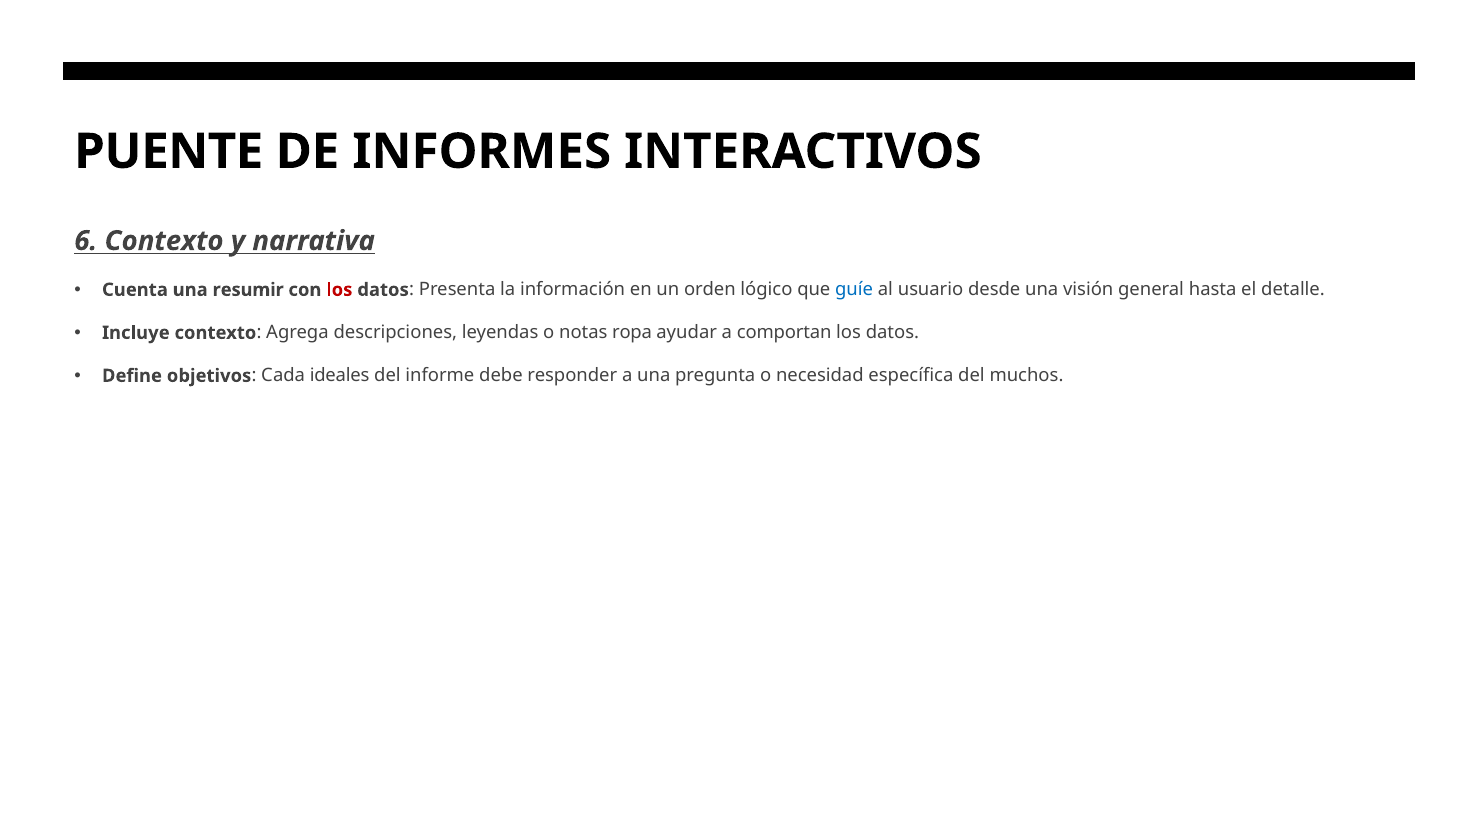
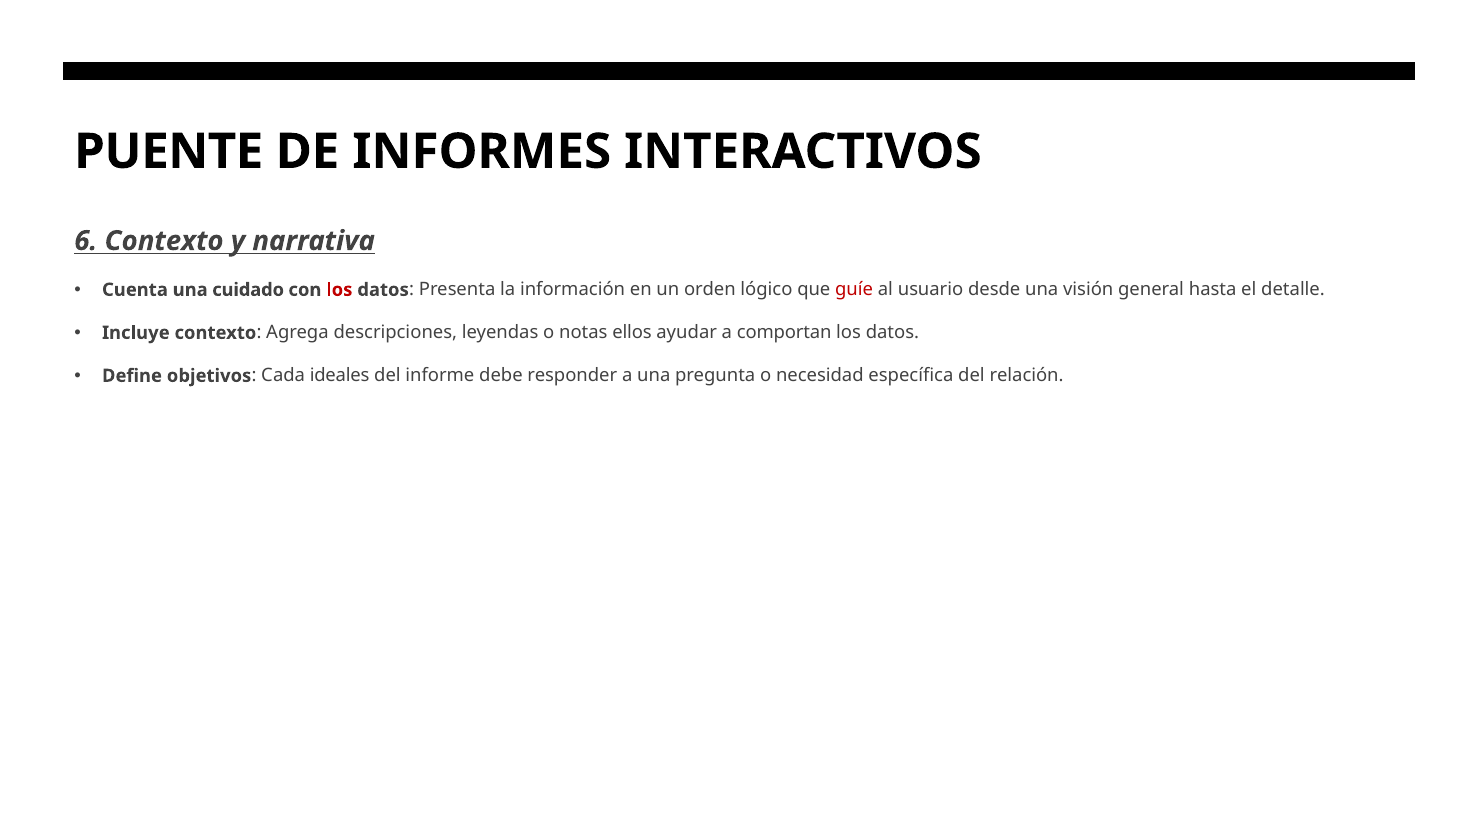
resumir: resumir -> cuidado (248, 290)
guíe colour: blue -> red (854, 290)
ropa: ropa -> ellos (632, 333)
muchos: muchos -> relación (1027, 376)
